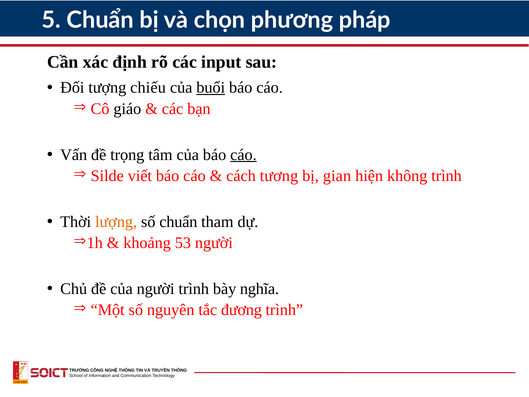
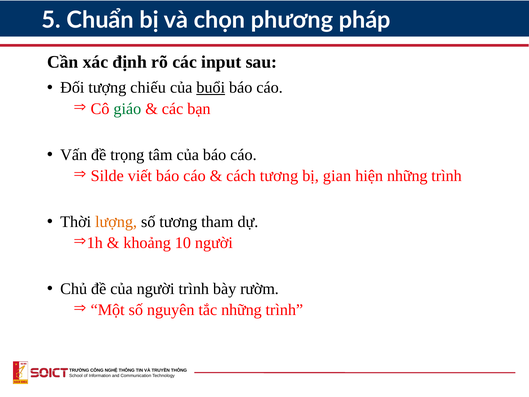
giáo colour: black -> green (127, 109)
cáo underline: present -> none (243, 155)
hiện không: không -> những (407, 176)
số chuẩn: chuẩn -> tương (178, 222)
53: 53 -> 10 (183, 243)
nghĩa: nghĩa -> rườm (259, 289)
tắc đương: đương -> những (241, 310)
